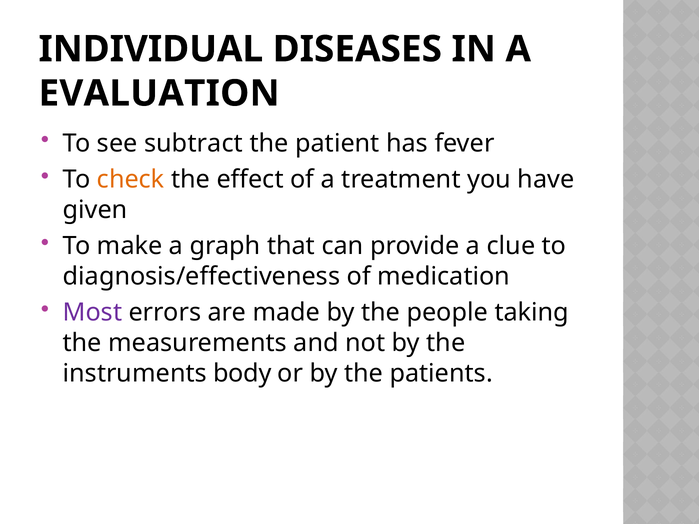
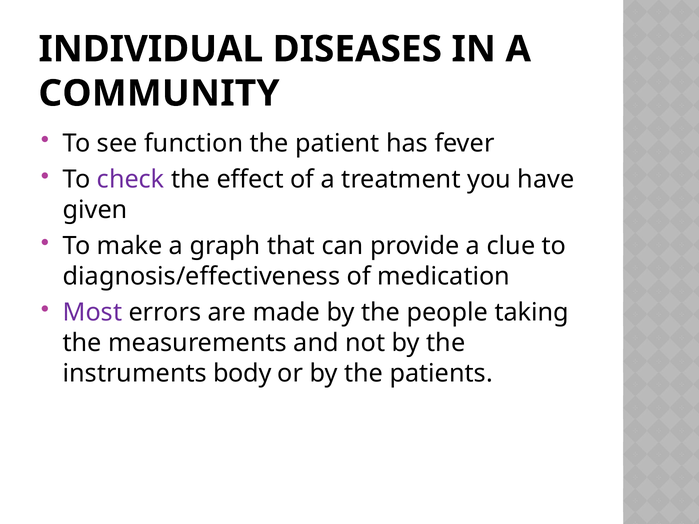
EVALUATION: EVALUATION -> COMMUNITY (159, 93)
subtract: subtract -> function (194, 143)
check colour: orange -> purple (131, 180)
